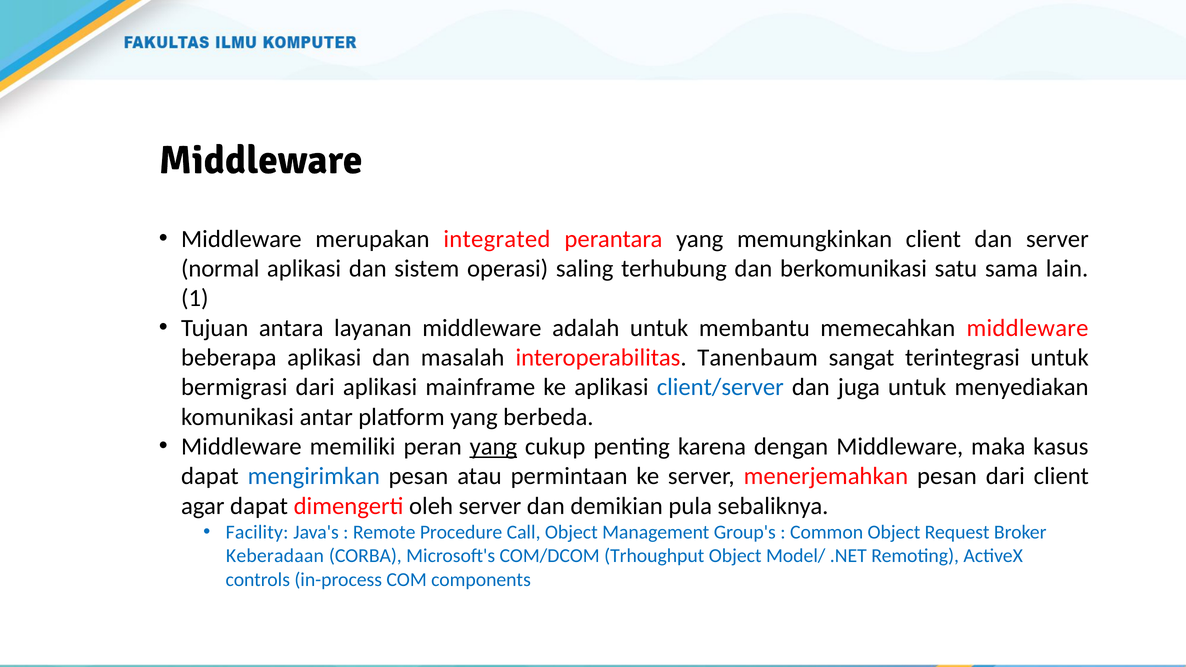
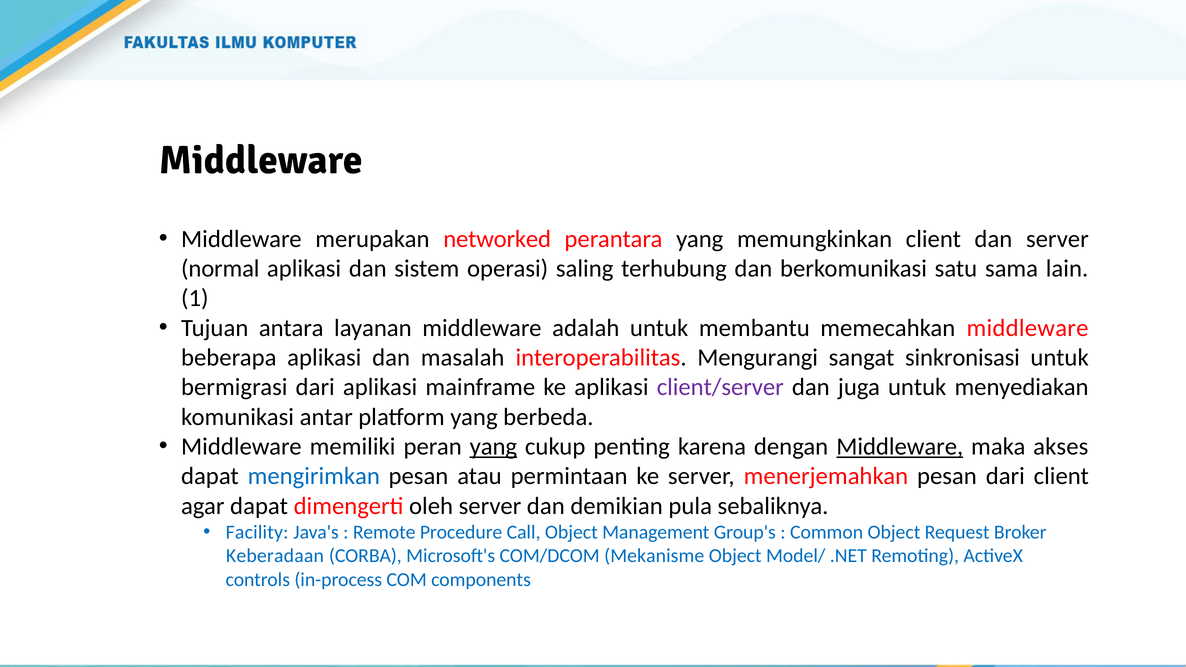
integrated: integrated -> networked (497, 239)
Tanenbaum: Tanenbaum -> Mengurangi (758, 358)
terintegrasi: terintegrasi -> sinkronisasi (962, 358)
client/server colour: blue -> purple (720, 387)
Middleware underline: none -> present (900, 447)
kasus: kasus -> akses (1061, 447)
Trhoughput: Trhoughput -> Mekanisme (654, 556)
